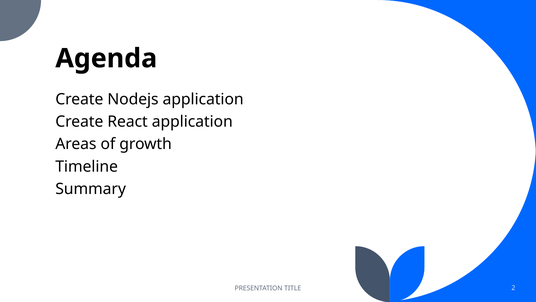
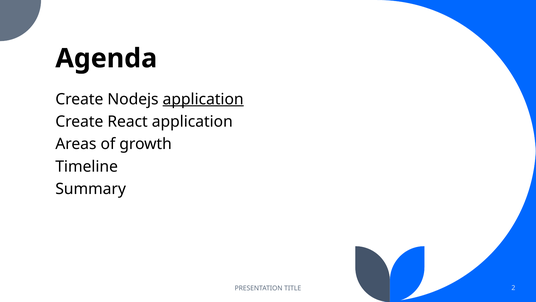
application underline: none -> present (203, 99)
